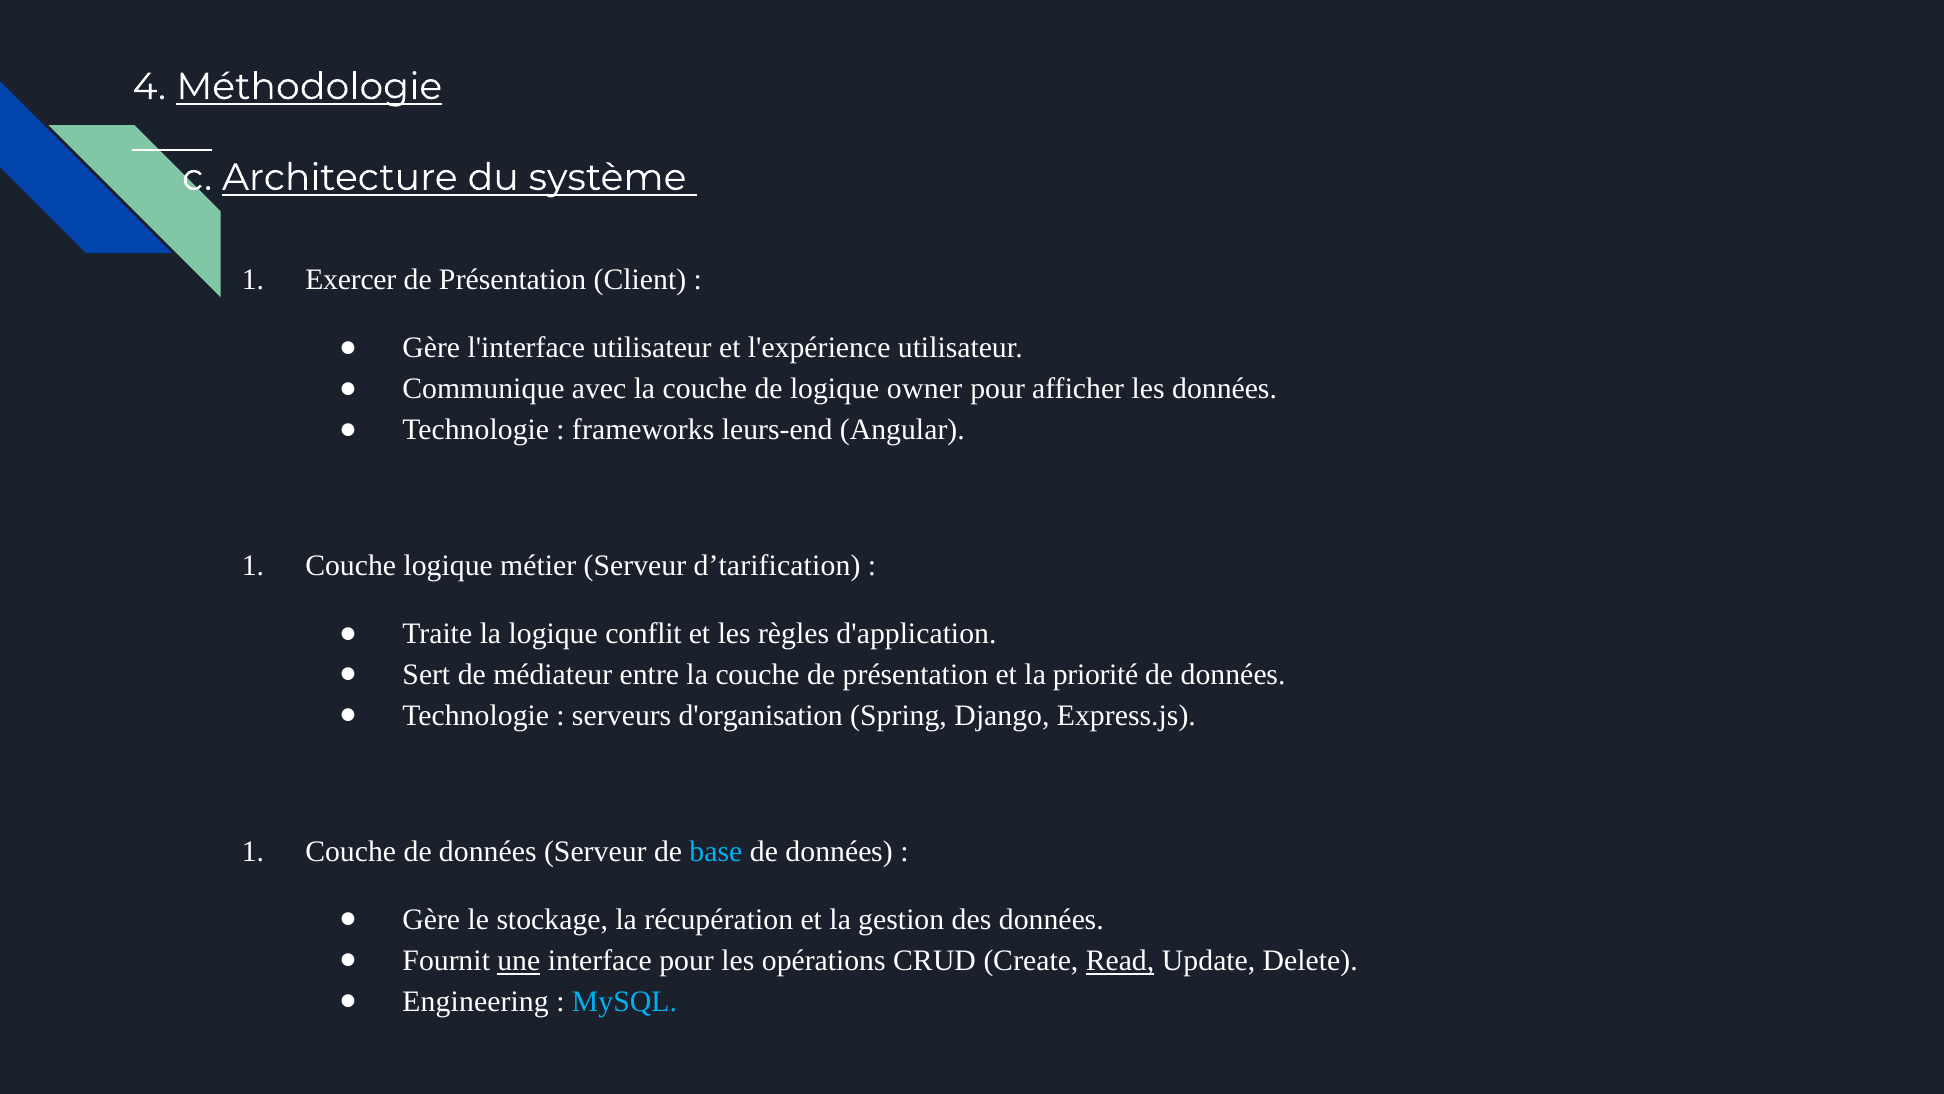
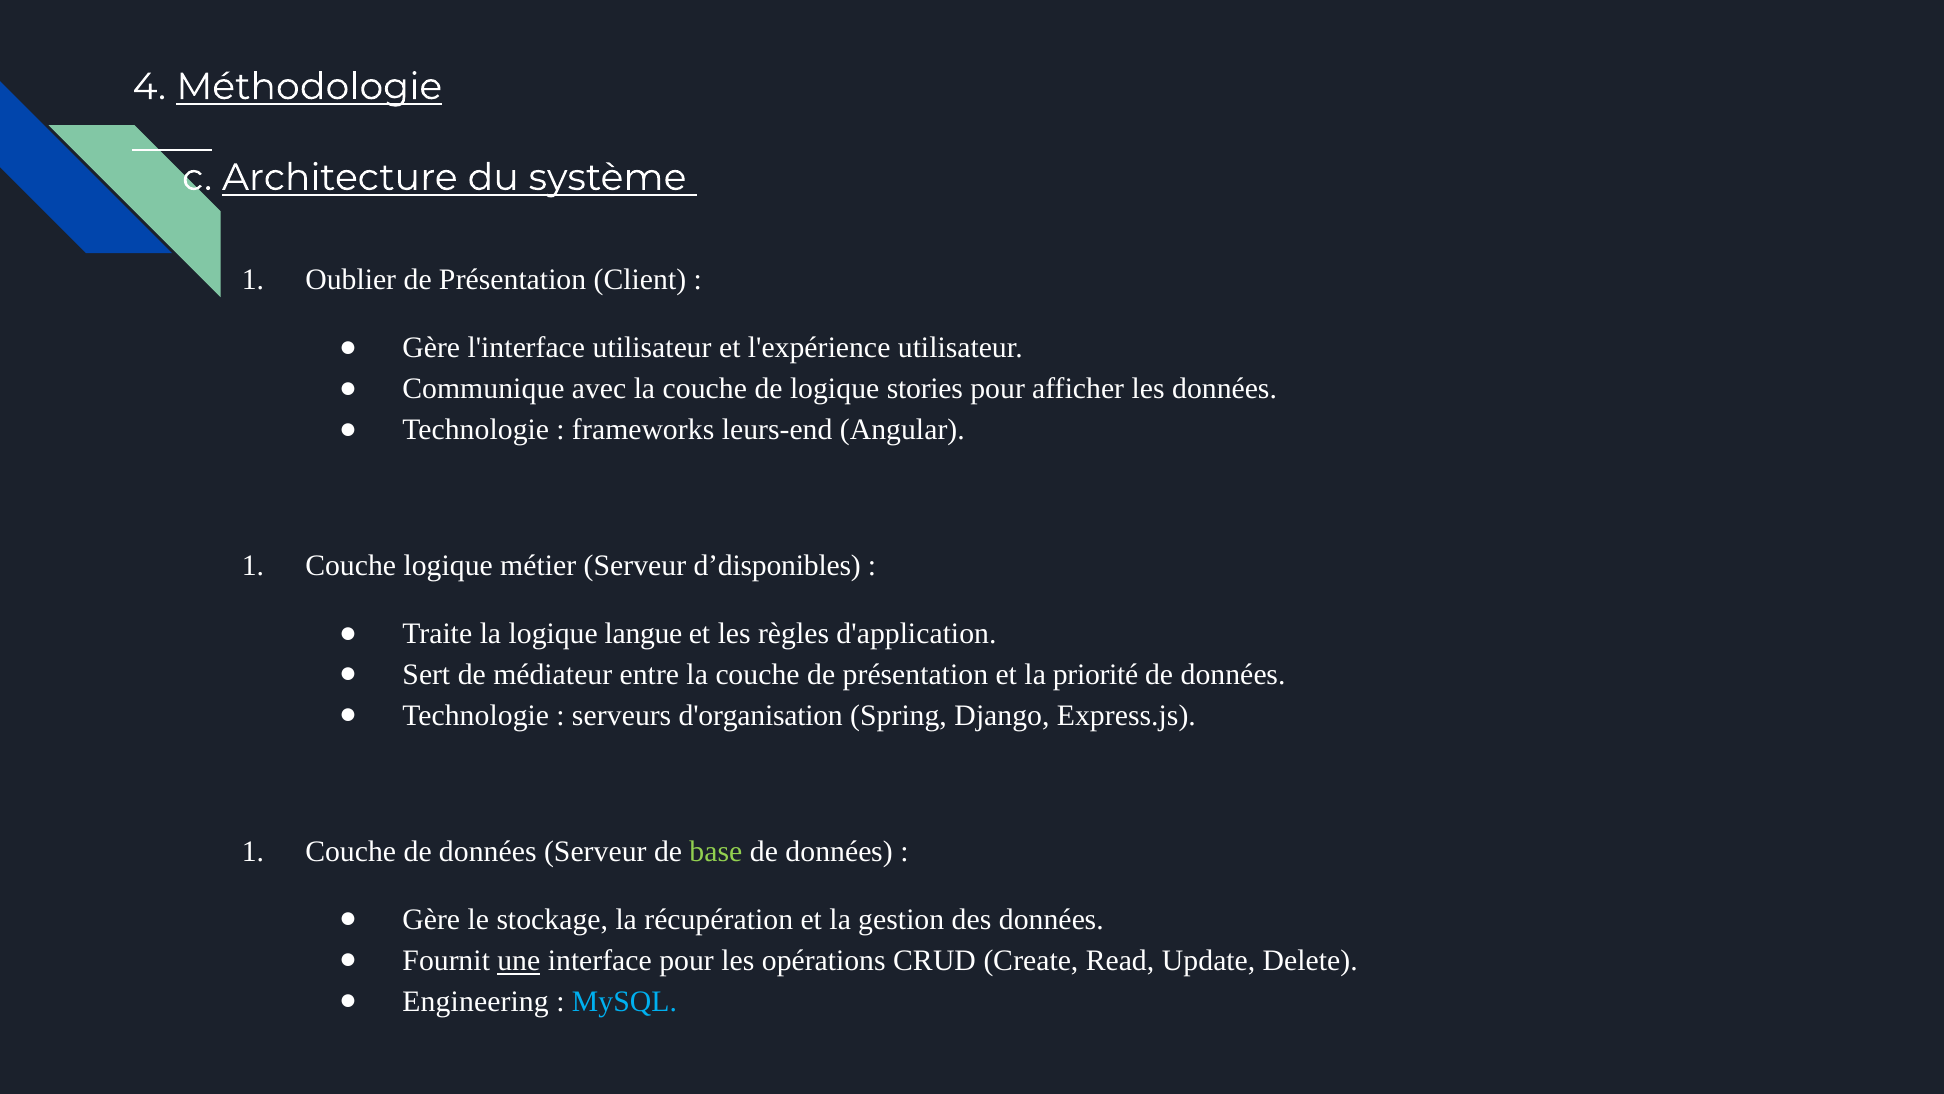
Exercer: Exercer -> Oublier (351, 280)
owner: owner -> stories (925, 389)
d’tarification: d’tarification -> d’disponibles (777, 566)
conflit: conflit -> langue (644, 634)
base colour: light blue -> light green (716, 852)
Read underline: present -> none (1120, 961)
